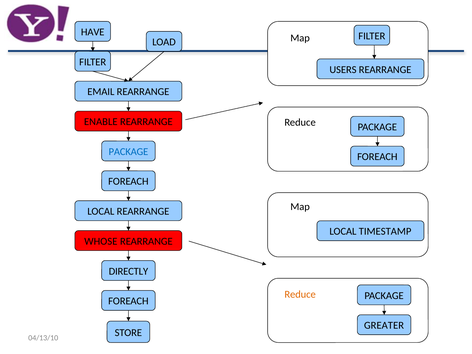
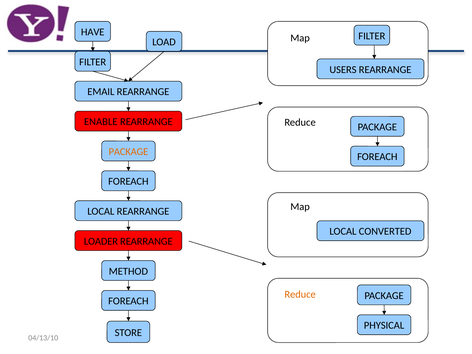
PACKAGE colour: blue -> orange (128, 152)
TIMESTAMP: TIMESTAMP -> CONVERTED (385, 232)
WHOSE: WHOSE -> LOADER (101, 241)
DIRECTLY: DIRECTLY -> METHOD (128, 271)
GREATER: GREATER -> PHYSICAL (384, 325)
